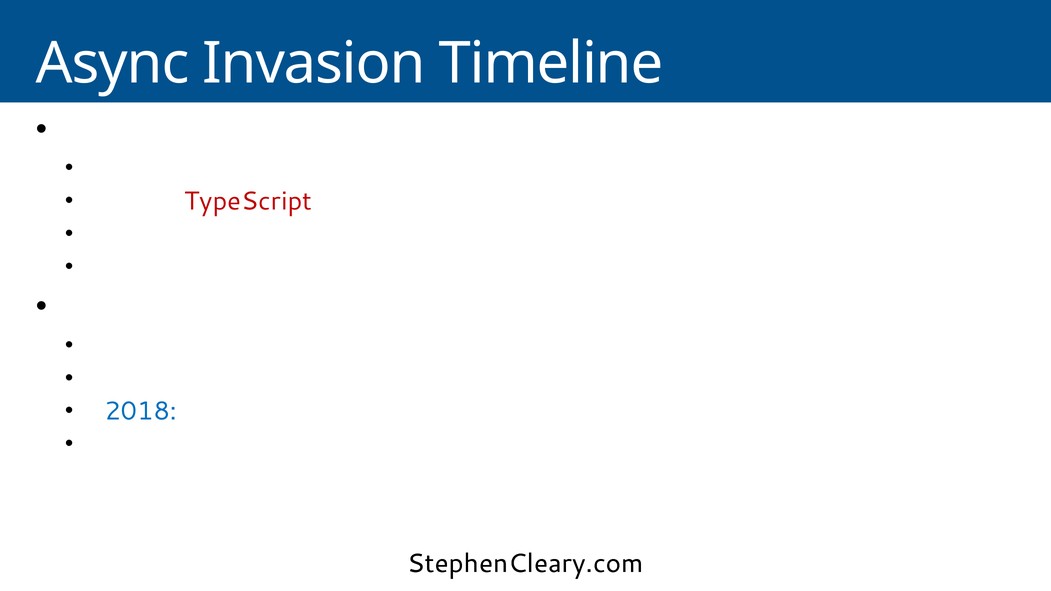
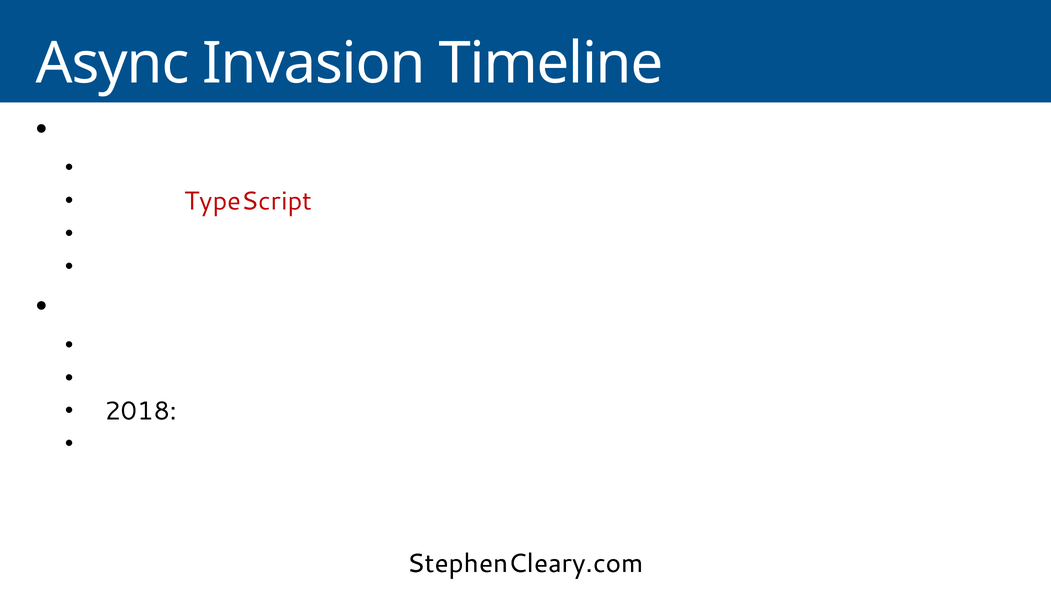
2018 colour: blue -> black (141, 411)
